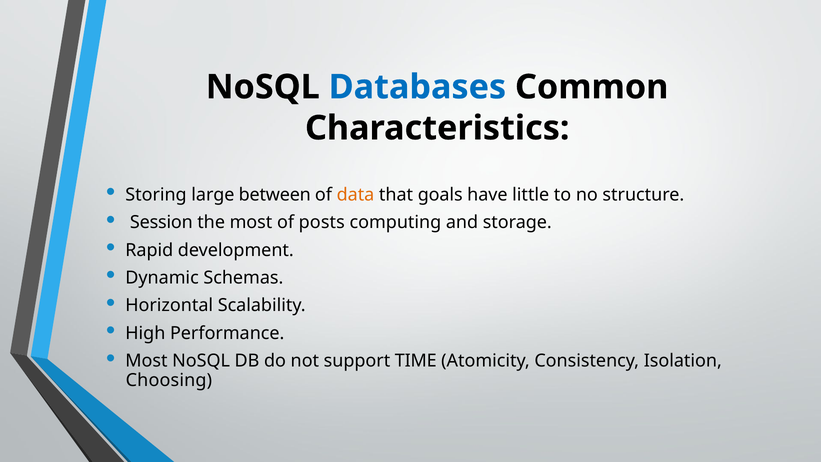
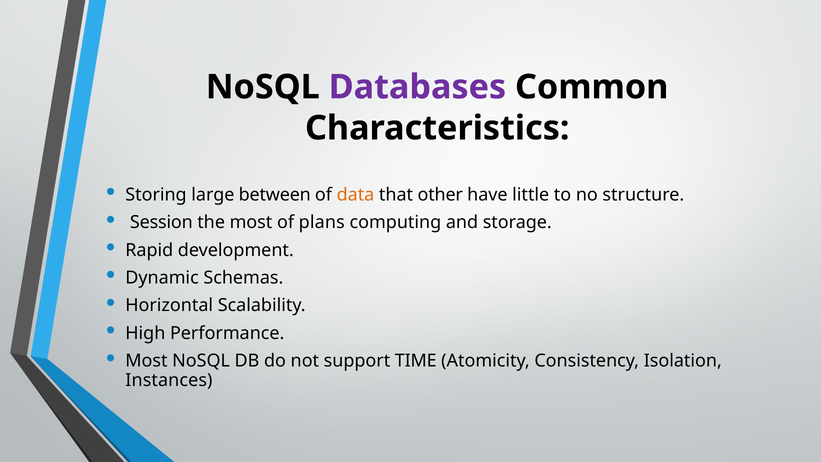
Databases colour: blue -> purple (417, 87)
goals: goals -> other (440, 195)
posts: posts -> plans (322, 222)
Choosing: Choosing -> Instances (169, 380)
